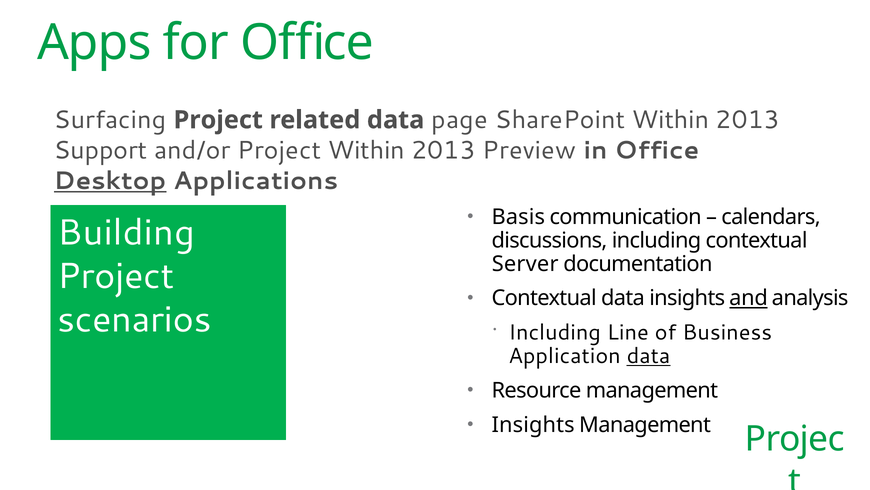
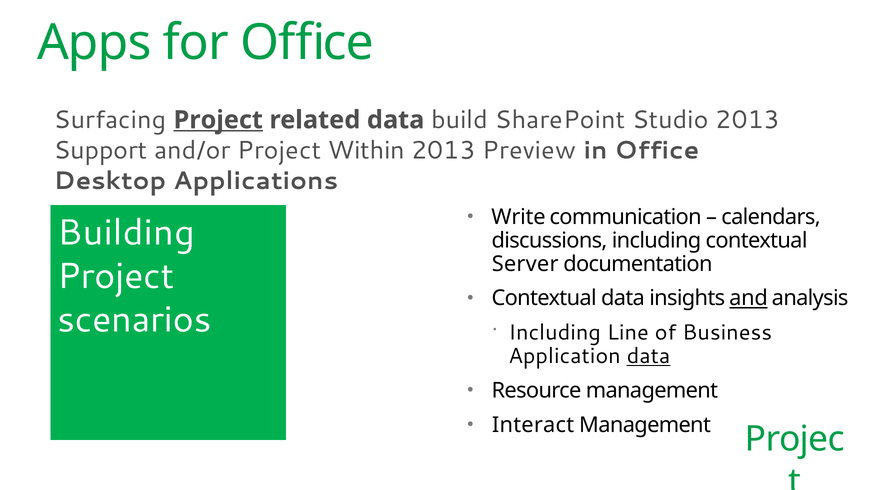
Project underline: none -> present (218, 120)
page: page -> build (460, 120)
SharePoint Within: Within -> Studio (670, 120)
Desktop underline: present -> none (110, 181)
Basis: Basis -> Write (518, 217)
Insights: Insights -> Interact (533, 425)
